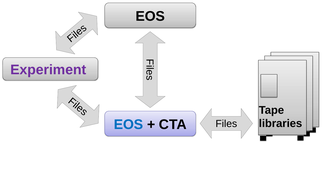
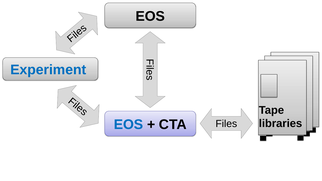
Experiment colour: purple -> blue (48, 70)
